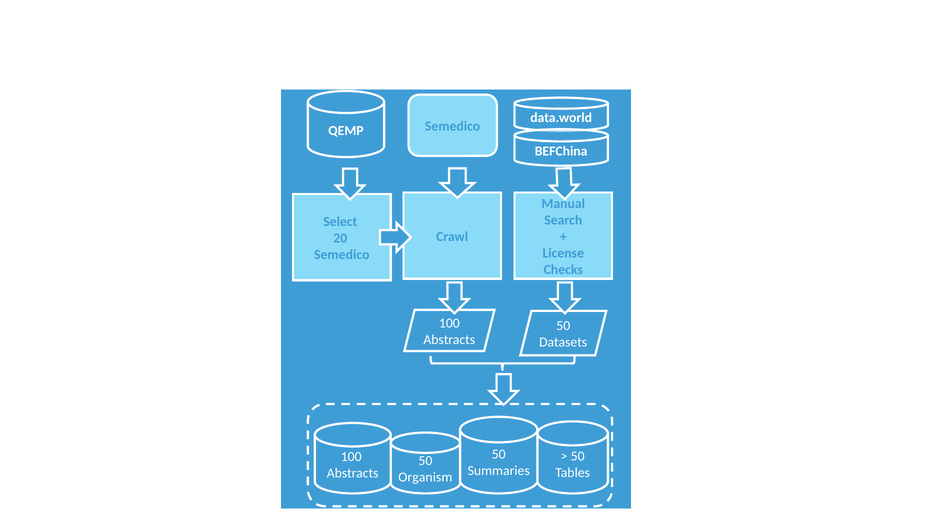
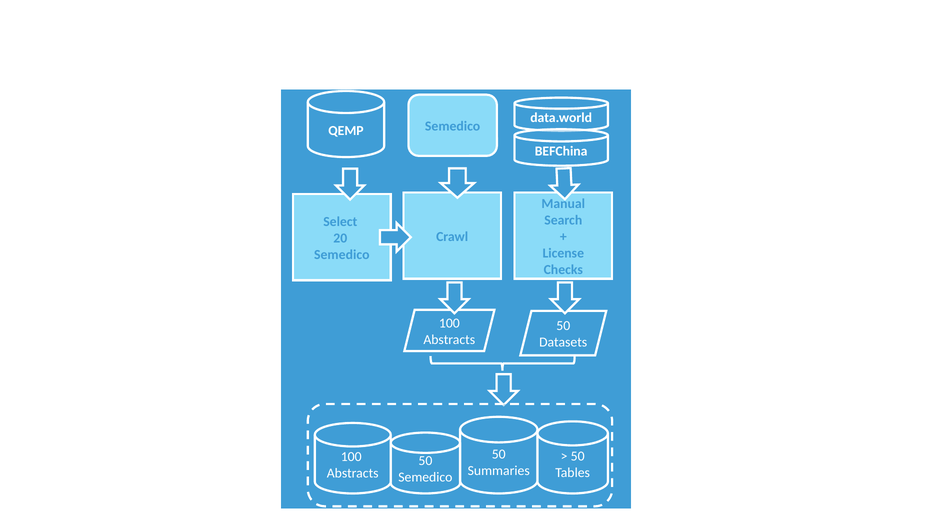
Organism: Organism -> Semedico (425, 477)
